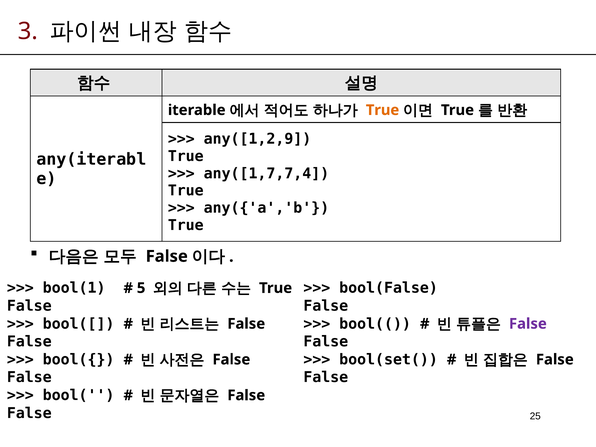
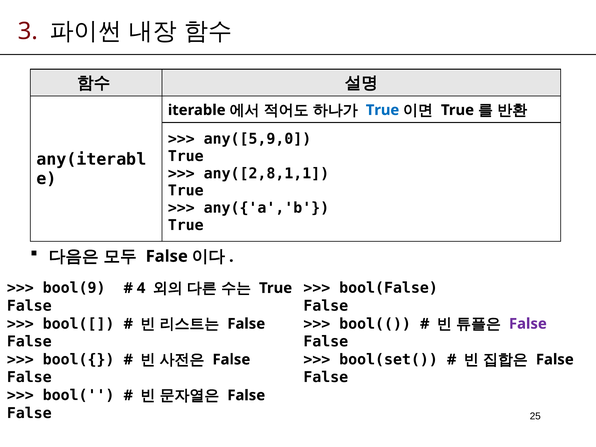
True colour: orange -> blue (383, 110)
any([1,2,9: any([1,2,9 -> any([5,9,0 (257, 139)
any([1,7,7,4: any([1,7,7,4 -> any([2,8,1,1 (266, 173)
bool(1: bool(1 -> bool(9 (74, 288)
5: 5 -> 4 (141, 288)
